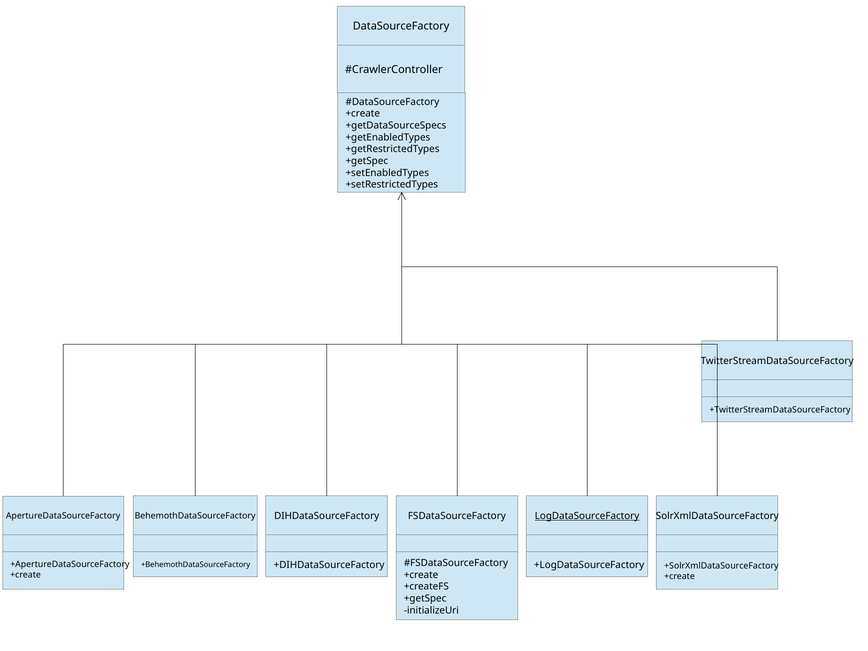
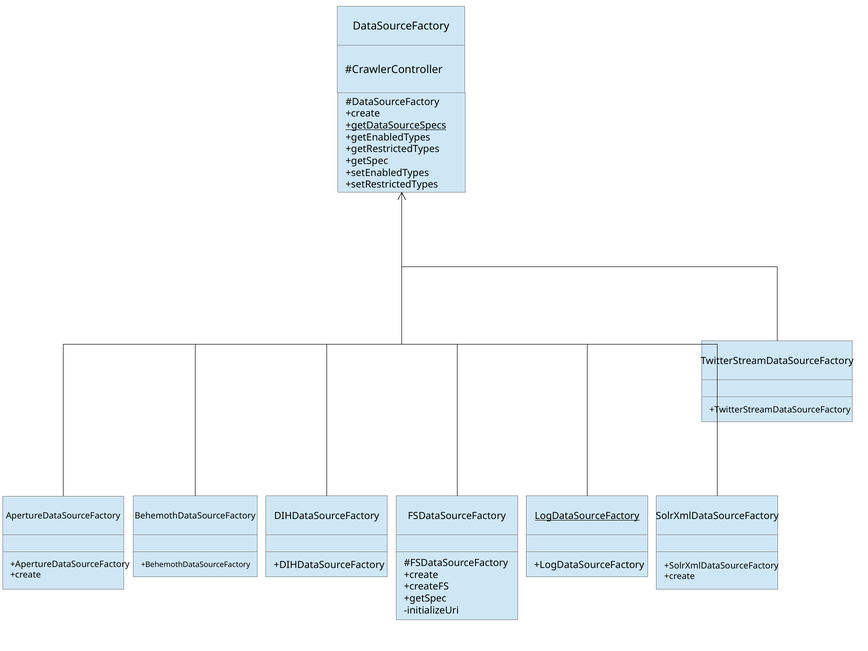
+getDataSourceSpecs underline: none -> present (396, 125)
